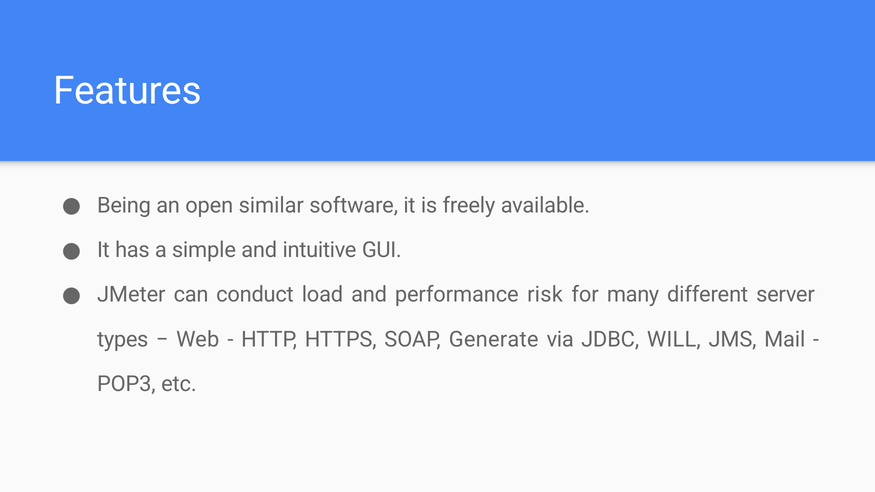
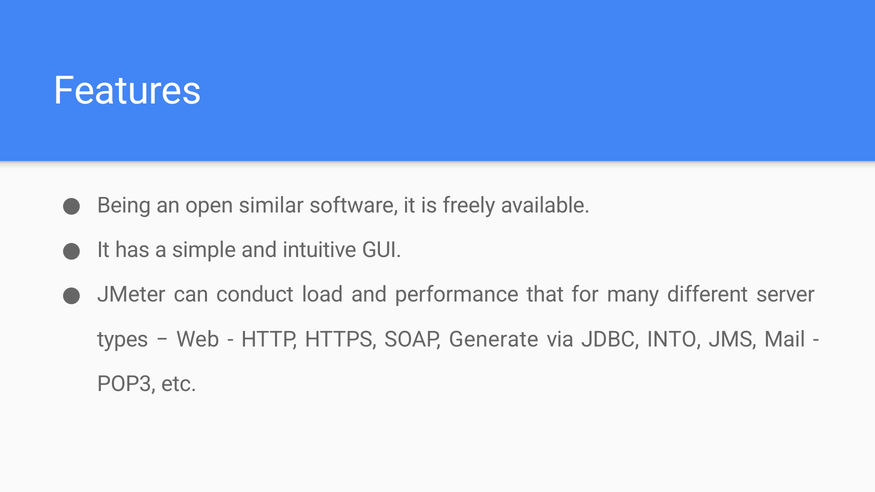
risk: risk -> that (545, 295)
WILL: WILL -> INTO (674, 339)
